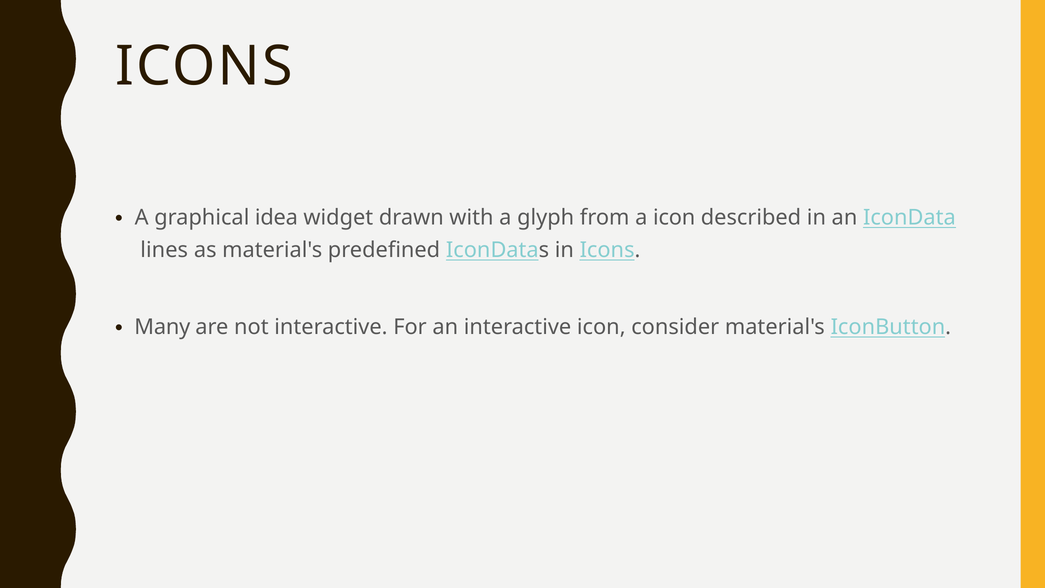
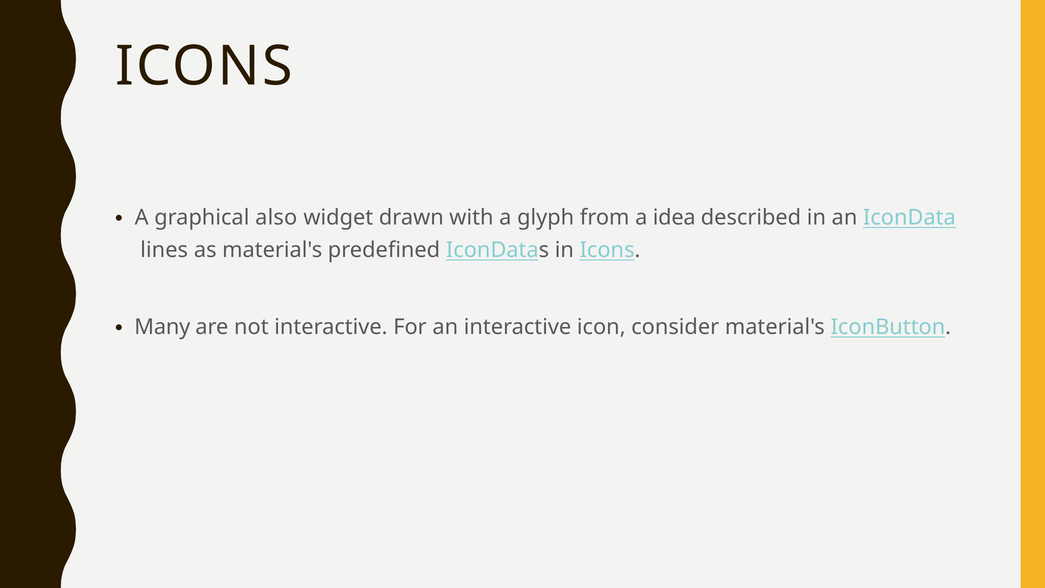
idea: idea -> also (276, 217)
a icon: icon -> idea (674, 217)
